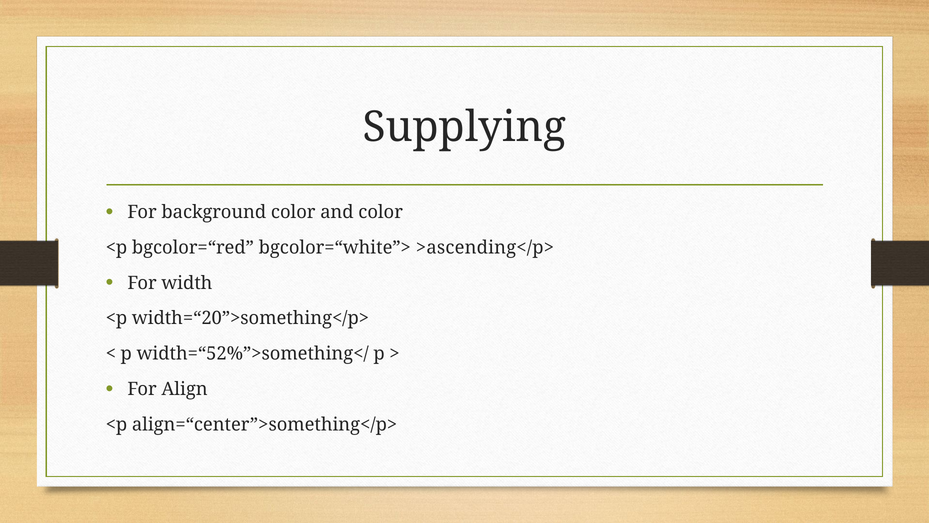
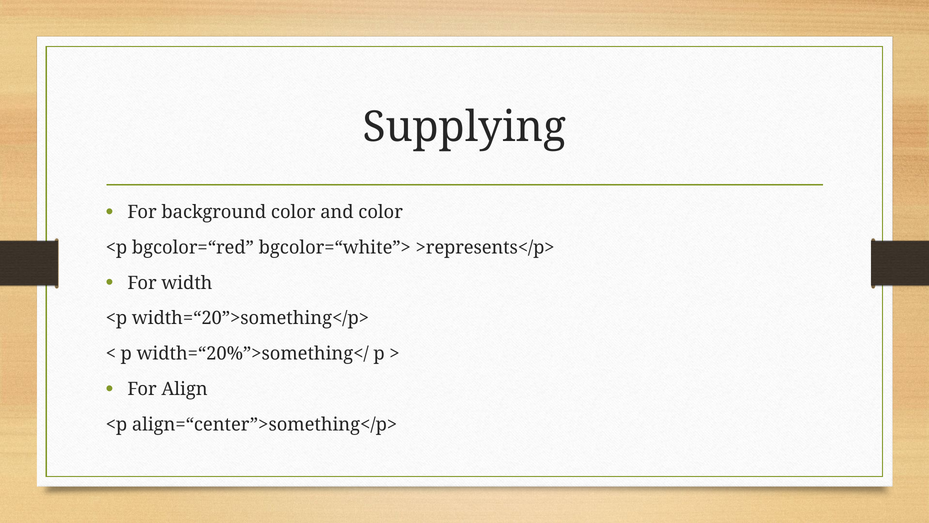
>ascending</p>: >ascending</p> -> >represents</p> (485, 247)
width=“52%”>something</: width=“52%”>something</ -> width=“20%”>something</ (253, 354)
